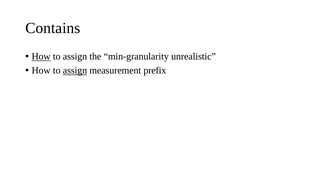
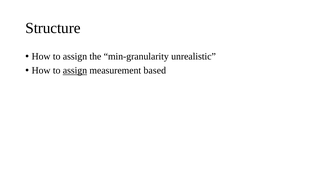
Contains: Contains -> Structure (53, 28)
How underline: present -> none (41, 56)
prefix: prefix -> based (155, 70)
